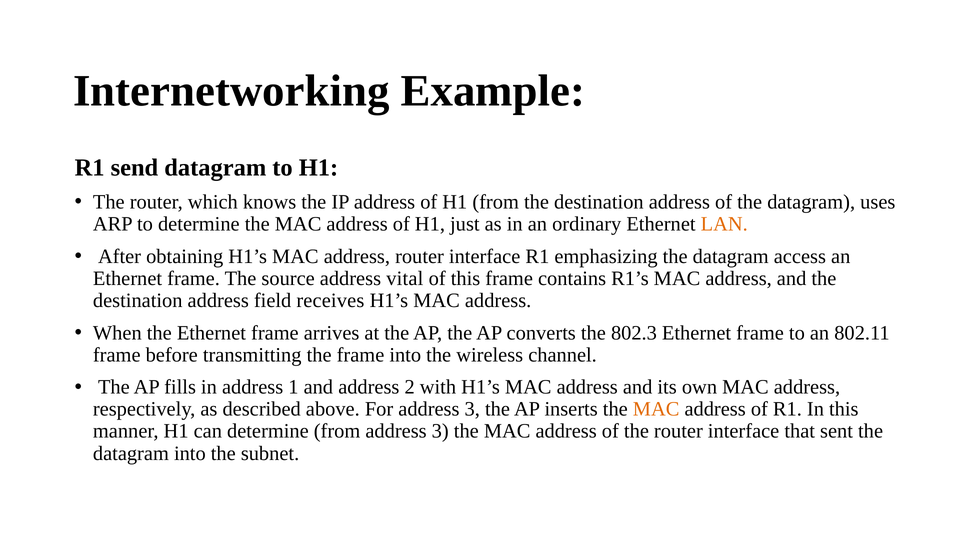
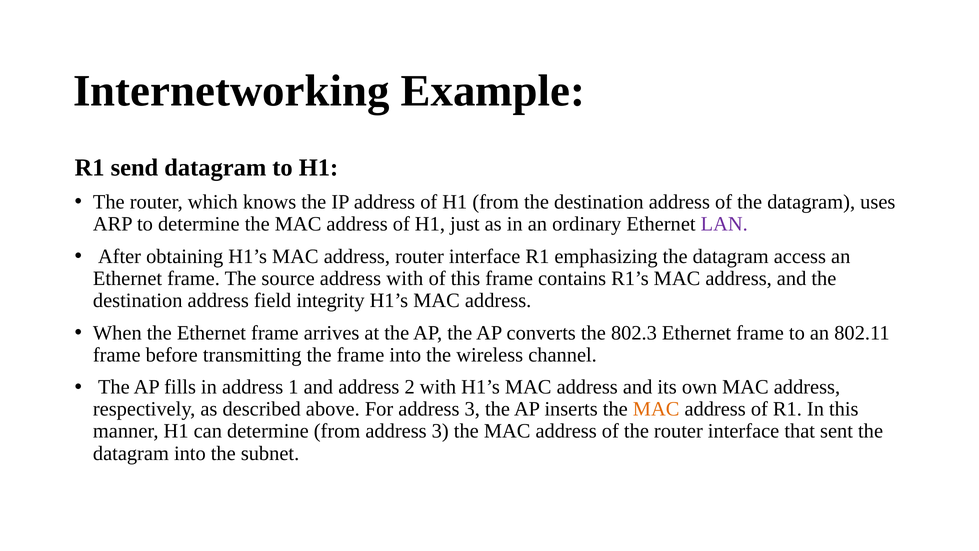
LAN colour: orange -> purple (724, 224)
address vital: vital -> with (405, 278)
receives: receives -> integrity (331, 300)
